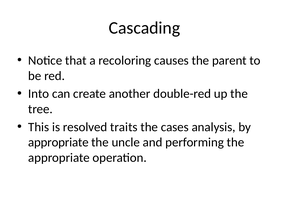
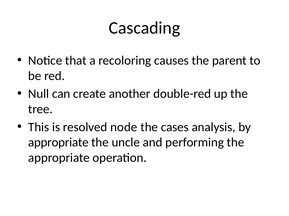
Into: Into -> Null (39, 94)
traits: traits -> node (124, 127)
